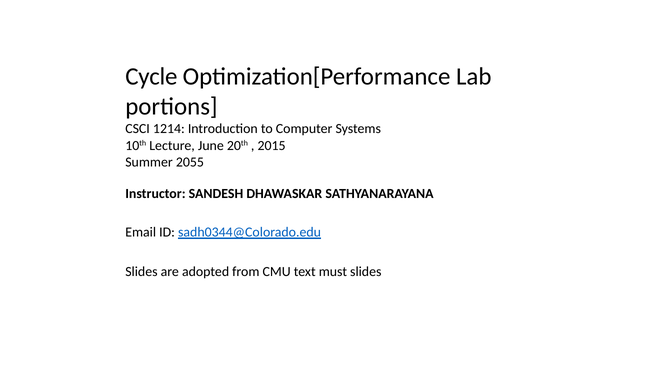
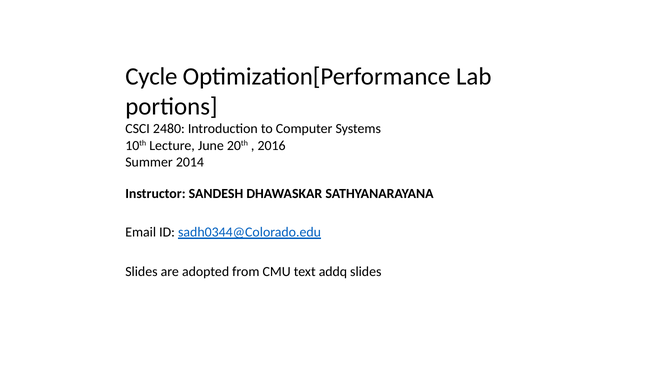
1214: 1214 -> 2480 (169, 129)
2015: 2015 -> 2016 (272, 145)
2055: 2055 -> 2014 (190, 162)
must: must -> addq (333, 271)
